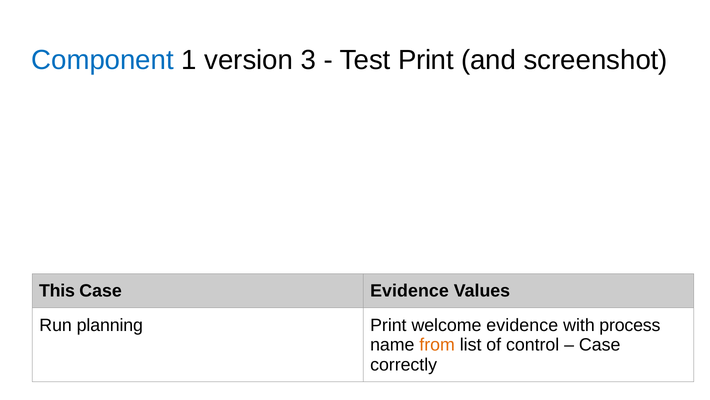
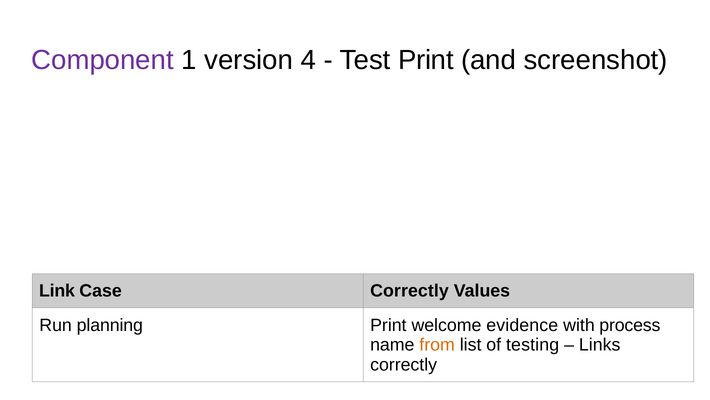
Component colour: blue -> purple (103, 60)
3: 3 -> 4 (308, 60)
This: This -> Link (57, 291)
Case Evidence: Evidence -> Correctly (410, 291)
control: control -> testing (533, 345)
Case: Case -> Links (600, 345)
